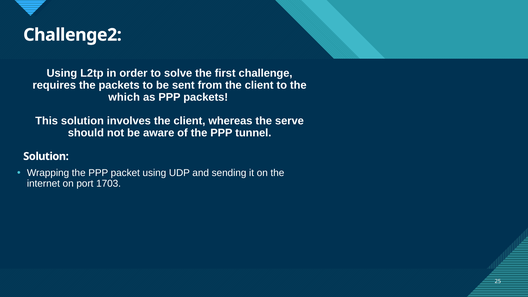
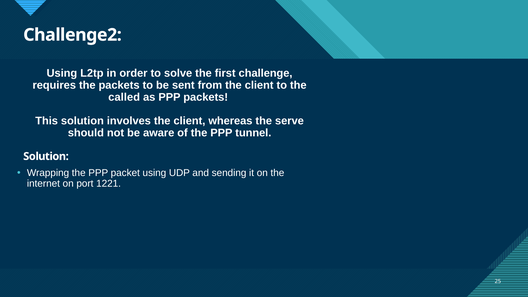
which: which -> called (124, 97)
1703: 1703 -> 1221 (109, 184)
